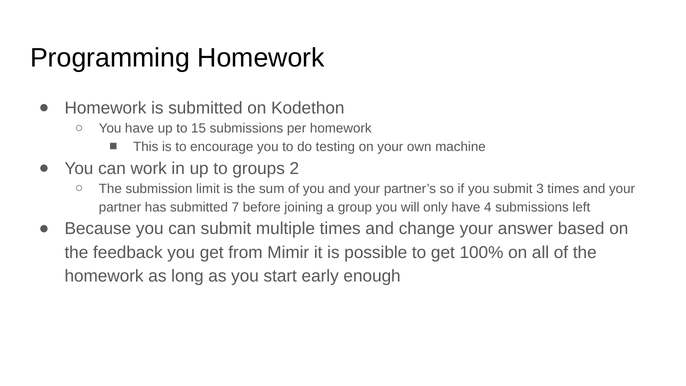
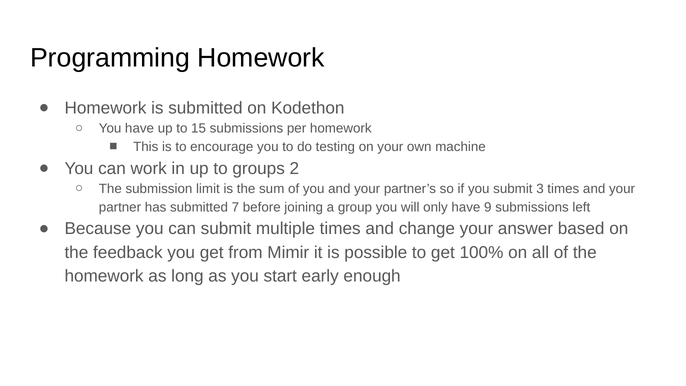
4: 4 -> 9 (488, 207)
